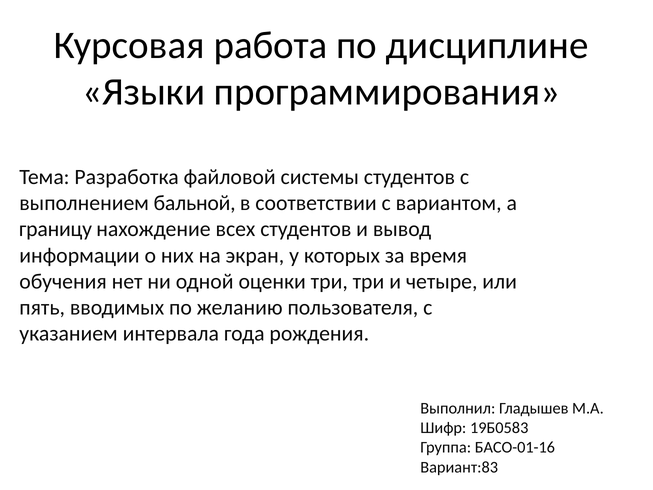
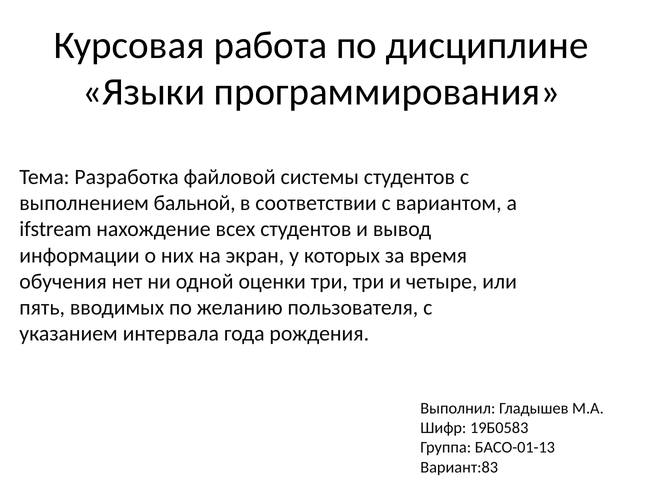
границу: границу -> ifstream (55, 229)
БАСО-01-16: БАСО-01-16 -> БАСО-01-13 (515, 447)
